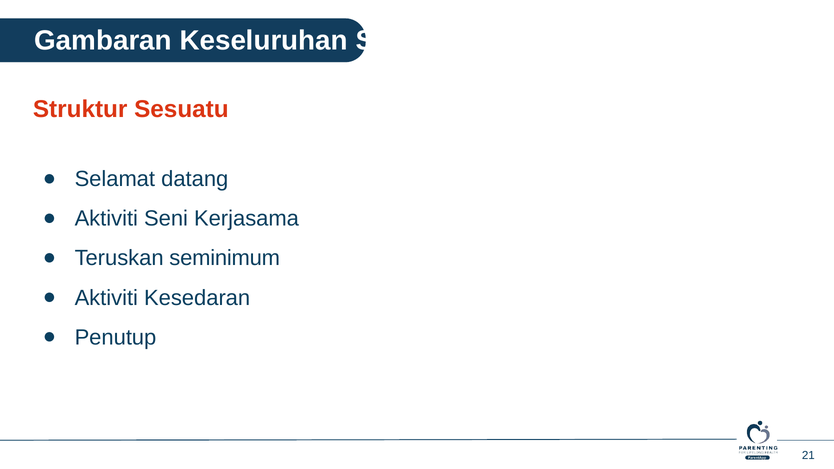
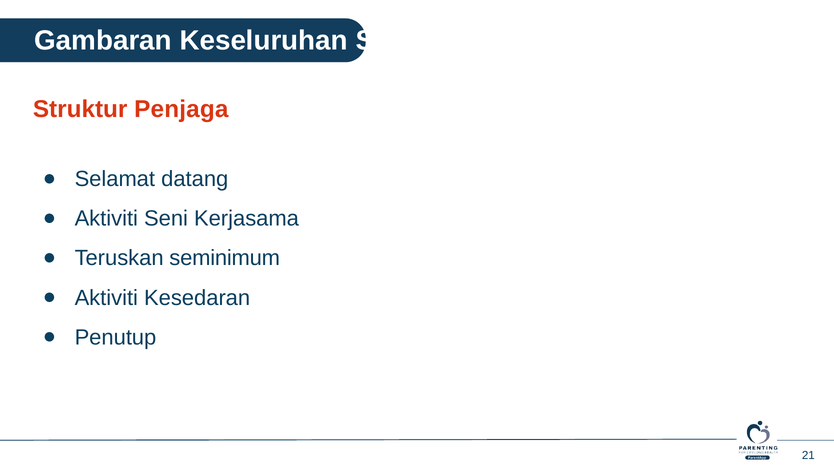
Sesuatu: Sesuatu -> Penjaga (181, 109)
